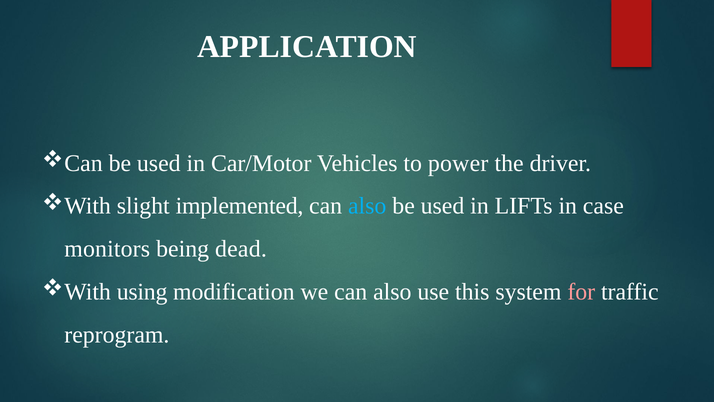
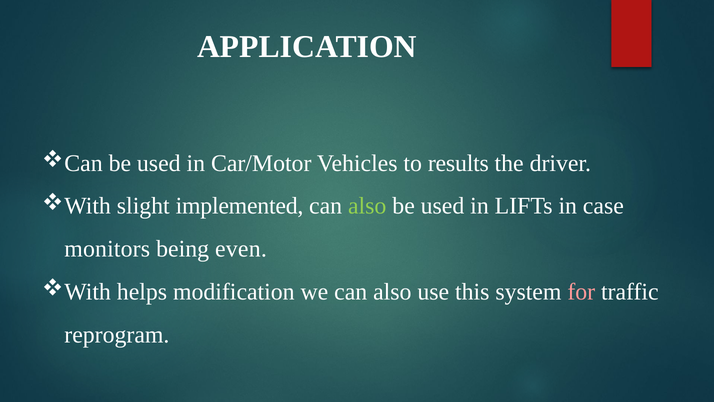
power: power -> results (458, 163)
also colour: light blue -> light green (367, 206)
dead: dead -> even (241, 249)
using: using -> helps (142, 292)
